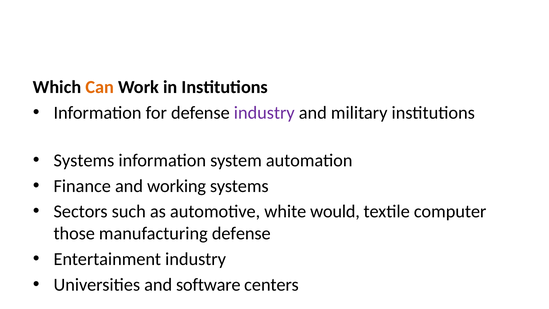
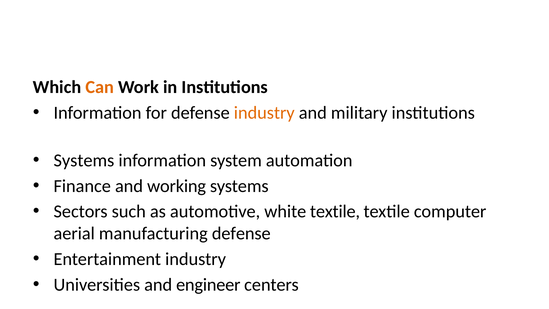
industry colour: purple -> orange (264, 113)
white would: would -> textile (335, 211)
those: those -> aerial (74, 233)
software: software -> engineer (208, 285)
